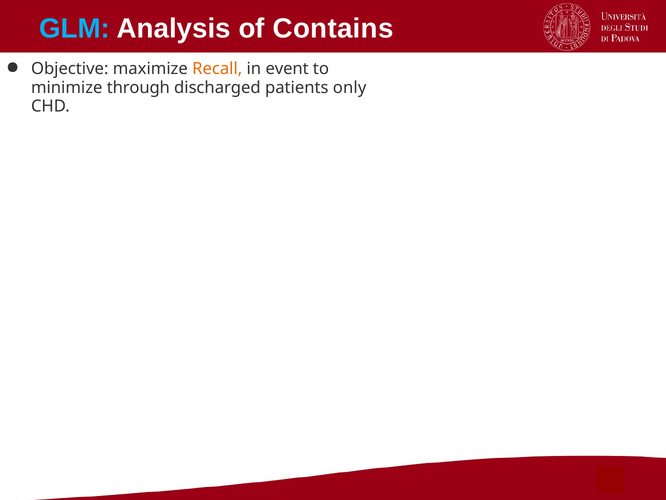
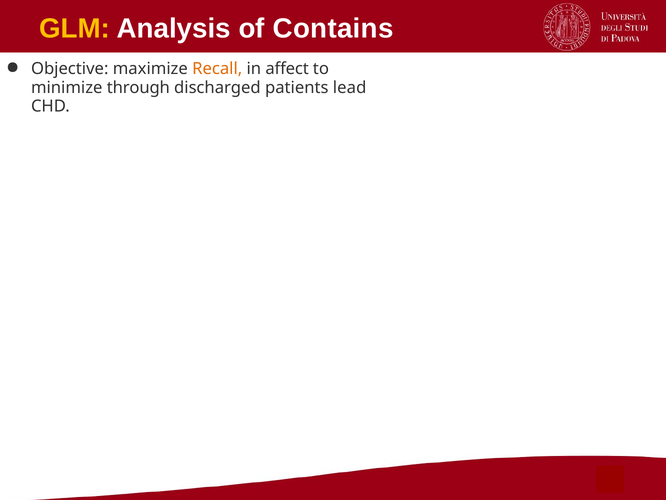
GLM colour: light blue -> yellow (75, 28)
event: event -> affect (287, 69)
only: only -> lead (350, 87)
